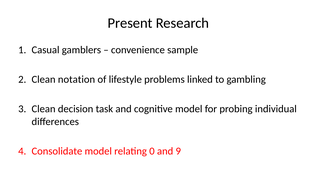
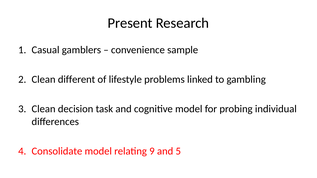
notation: notation -> different (77, 79)
0: 0 -> 9 (152, 151)
9: 9 -> 5 (178, 151)
